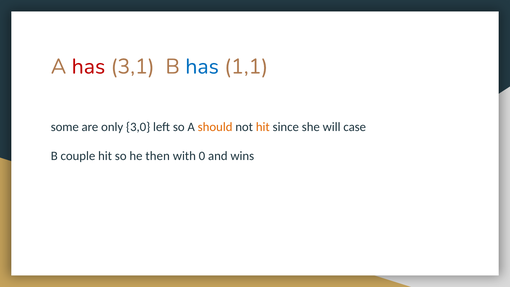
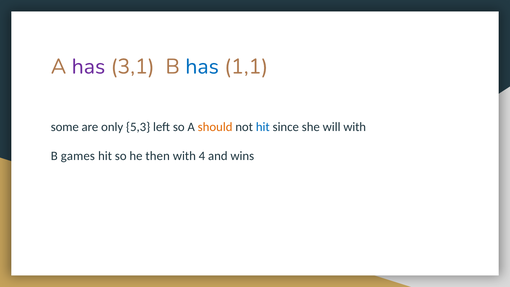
has colour: red -> purple (88, 66)
3,0: 3,0 -> 5,3 (138, 127)
hit colour: orange -> blue (263, 127)
will case: case -> with (355, 127)
couple: couple -> games (78, 156)
0: 0 -> 4 (202, 156)
